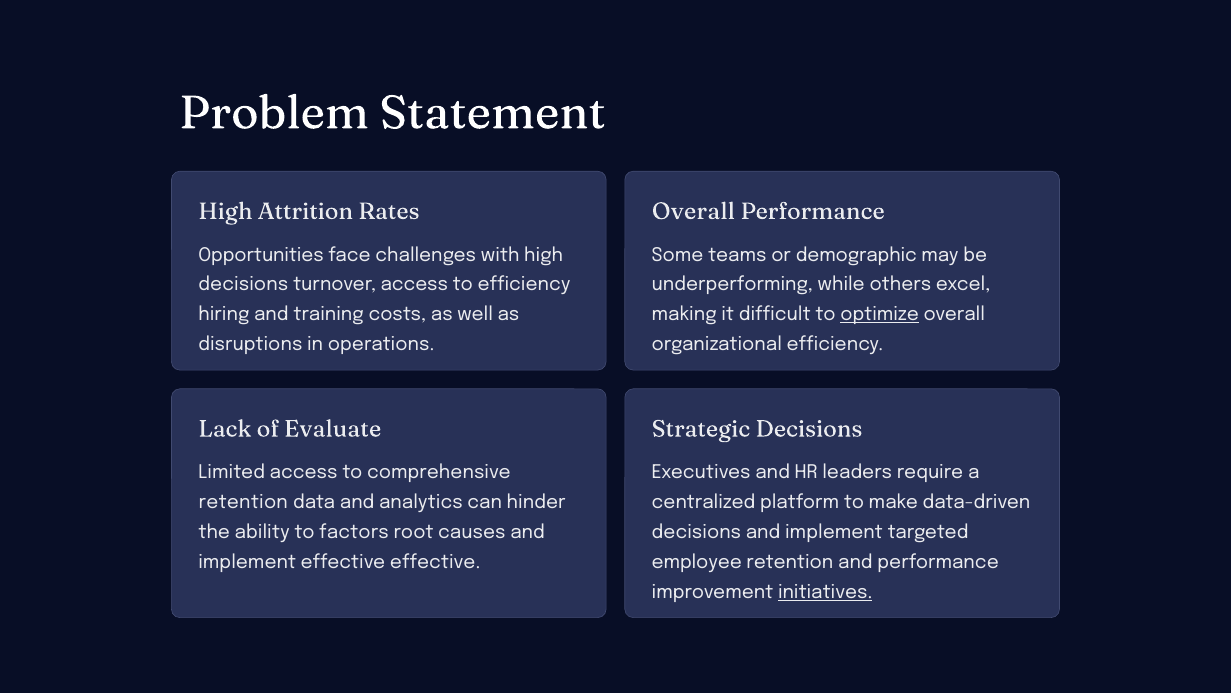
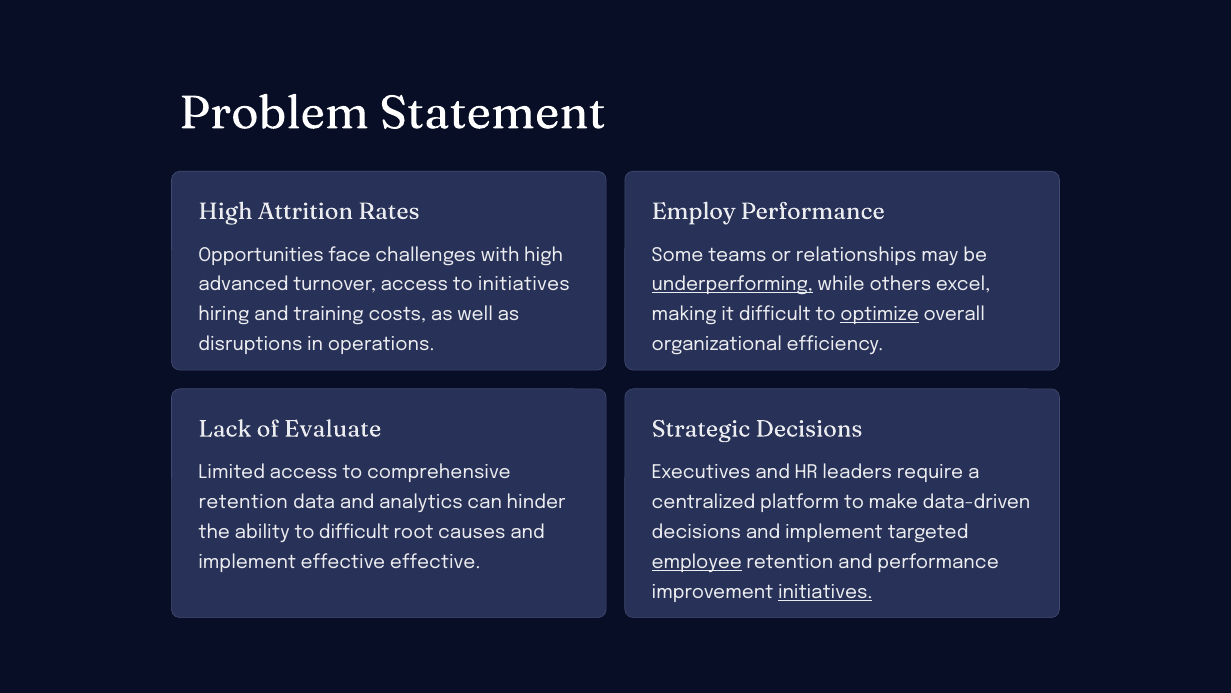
Overall: Overall -> Employ (694, 211)
demographic: demographic -> relationships (856, 255)
decisions: decisions -> advanced (243, 285)
to efficiency: efficiency -> initiatives (524, 285)
underperforming underline: none -> present (732, 285)
to factors: factors -> difficult (354, 532)
employee underline: none -> present (697, 562)
